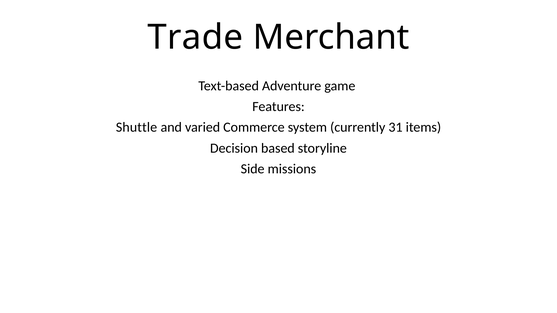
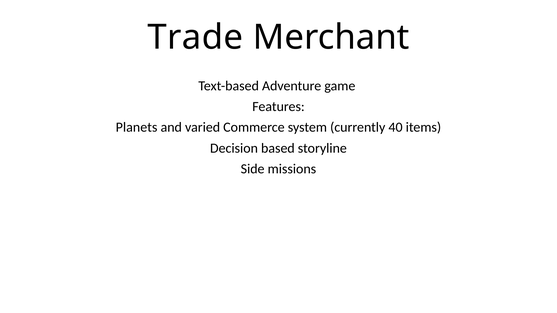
Shuttle: Shuttle -> Planets (137, 128)
31: 31 -> 40 (396, 128)
